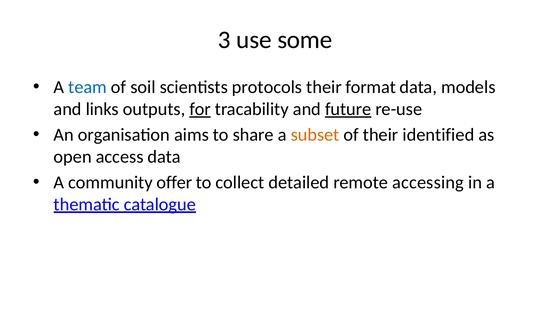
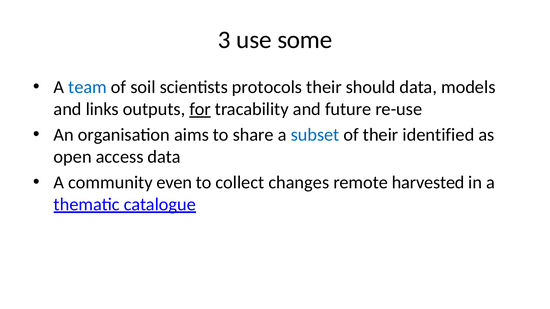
format: format -> should (371, 87)
future underline: present -> none (348, 109)
subset colour: orange -> blue (315, 135)
offer: offer -> even (174, 183)
detailed: detailed -> changes (299, 183)
accessing: accessing -> harvested (428, 183)
